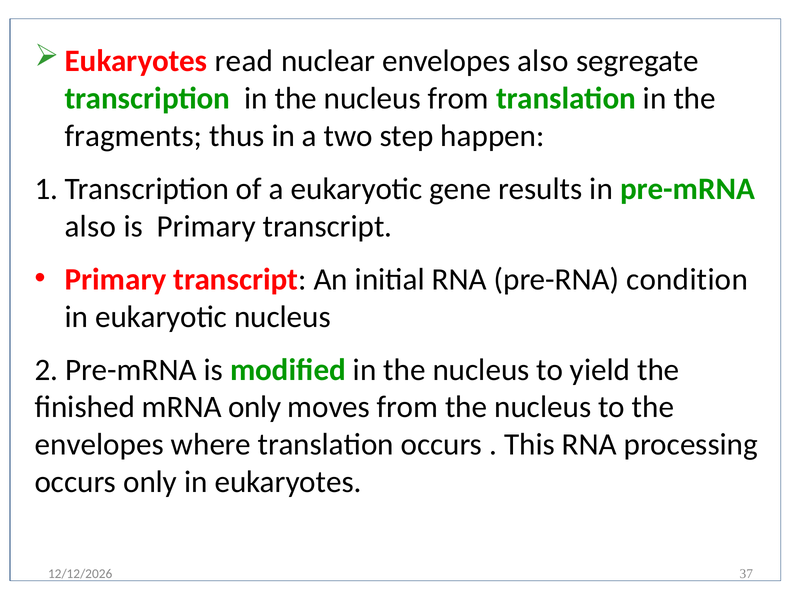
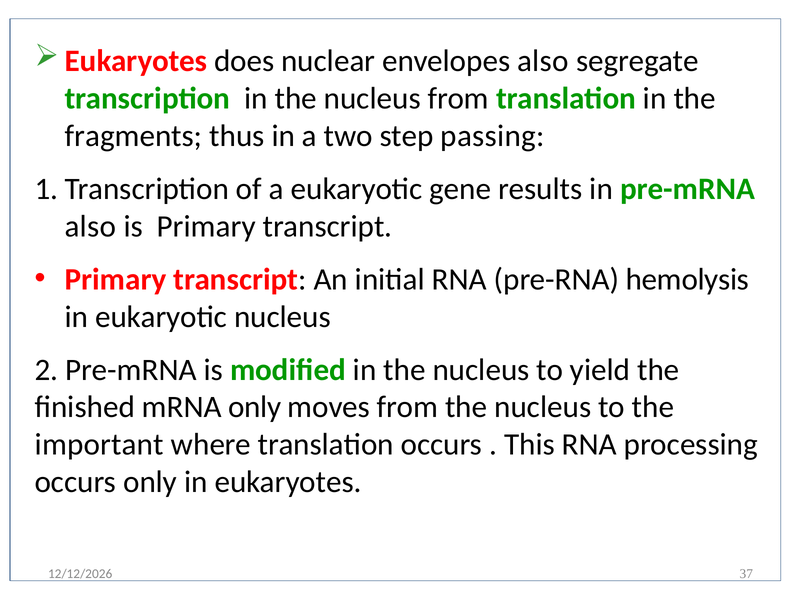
read: read -> does (244, 61)
happen: happen -> passing (492, 136)
condition: condition -> hemolysis (687, 279)
envelopes: envelopes -> important (99, 444)
